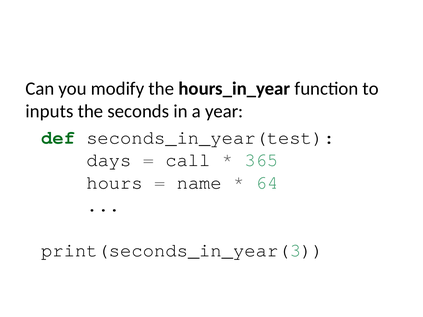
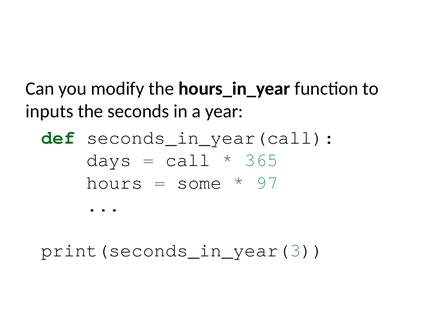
seconds_in_year(test: seconds_in_year(test -> seconds_in_year(call (211, 138)
name: name -> some (199, 183)
64: 64 -> 97 (267, 183)
